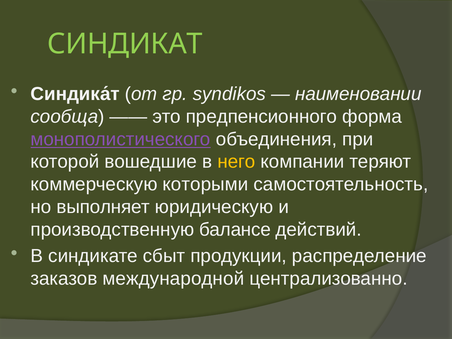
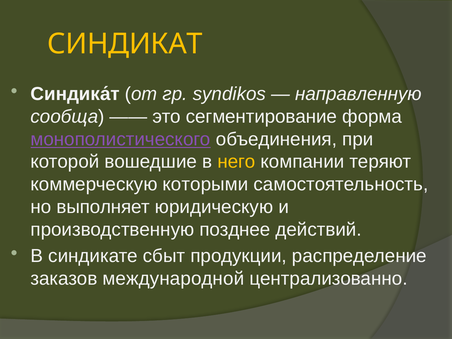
СИНДИКАТ colour: light green -> yellow (125, 44)
наименовании: наименовании -> направленную (358, 94)
предпенсионного: предпенсионного -> сегментирование (261, 117)
балансе: балансе -> позднее (235, 230)
